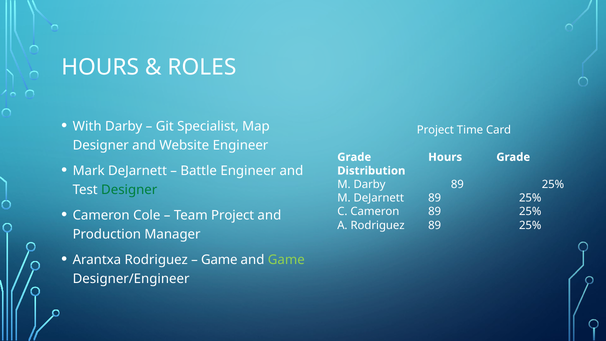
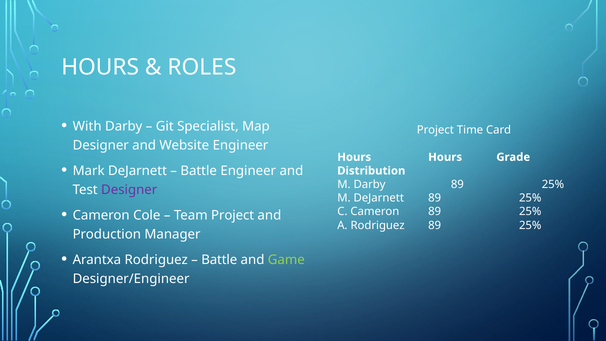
Grade: Grade -> Hours (354, 157)
Designer colour: green -> purple (129, 190)
Game: Game -> Battle (219, 260)
